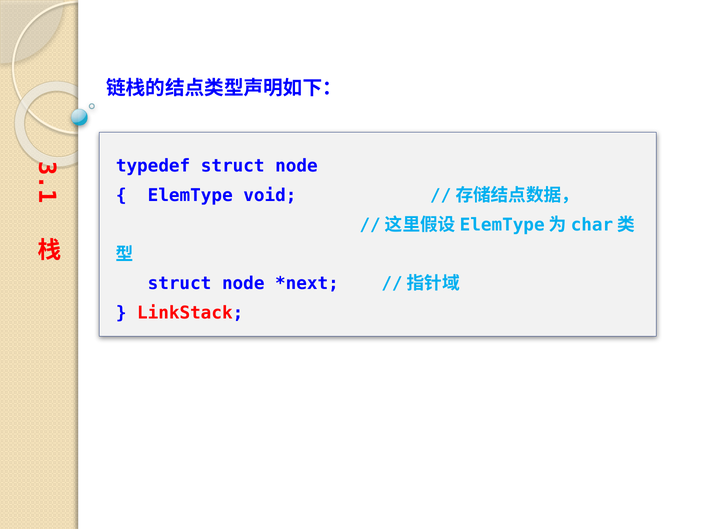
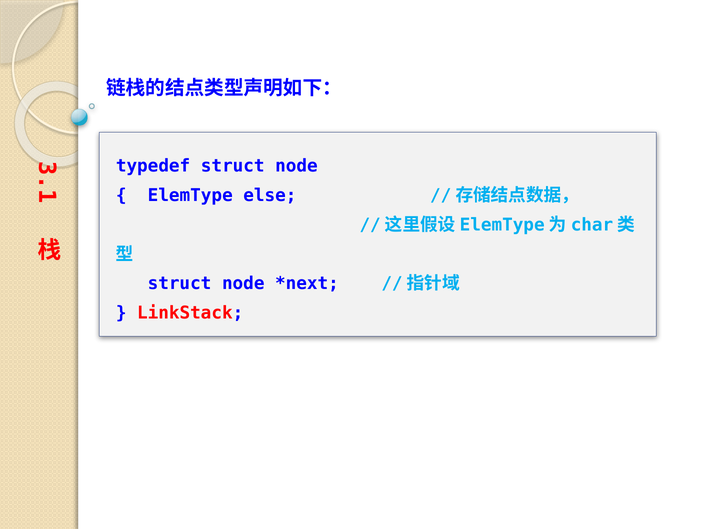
void: void -> else (270, 196)
